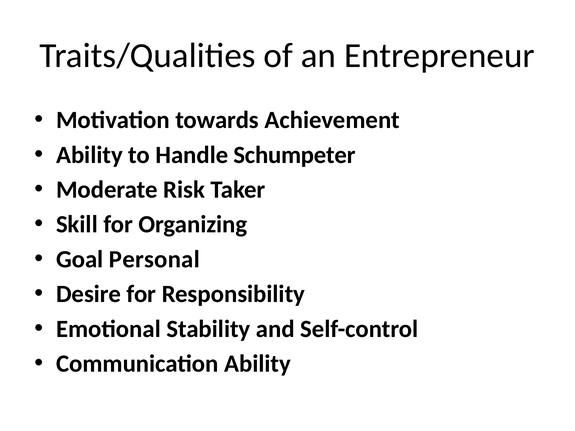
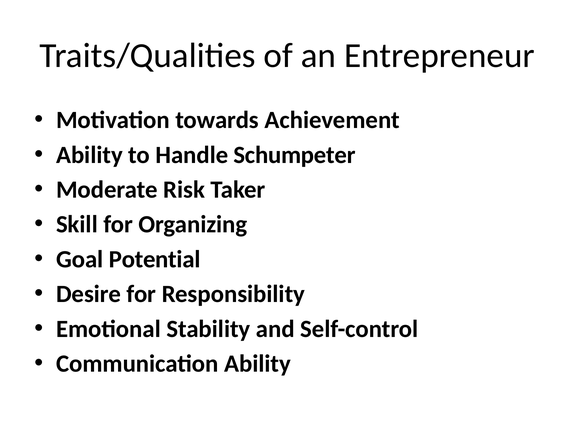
Personal: Personal -> Potential (155, 259)
